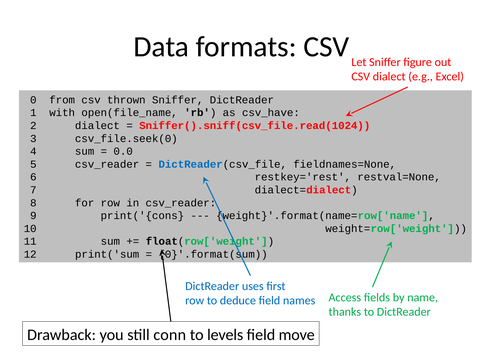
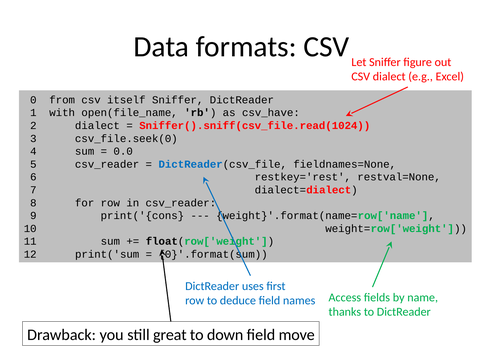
thrown: thrown -> itself (126, 100)
conn: conn -> great (170, 335)
levels: levels -> down (225, 335)
